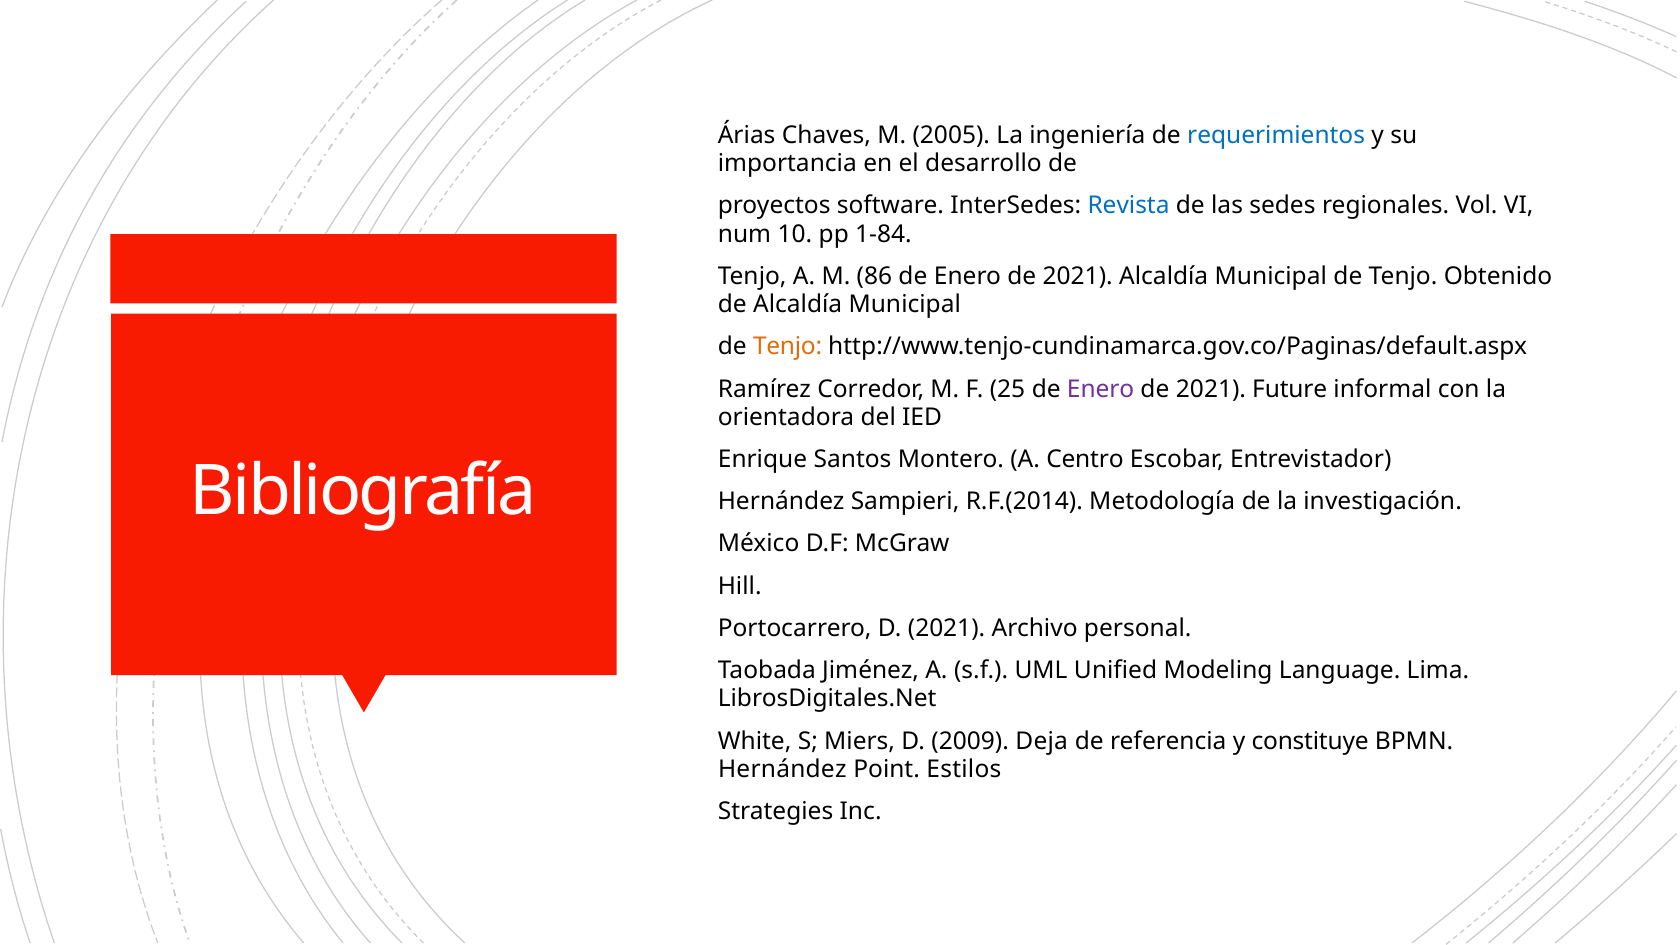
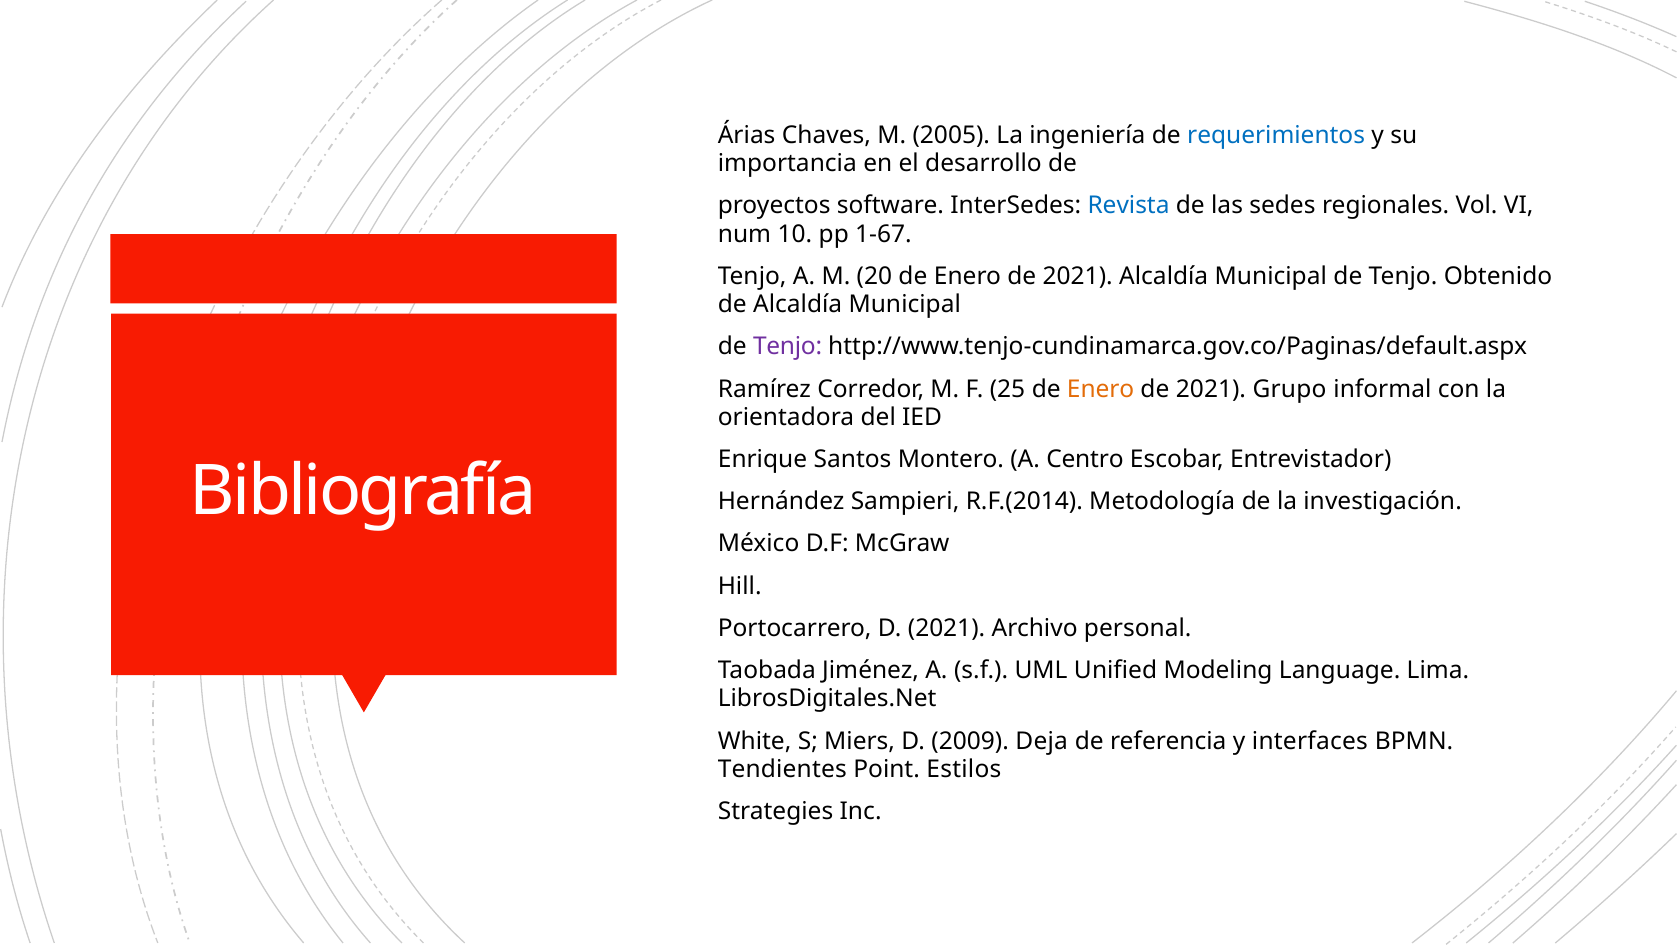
1-84: 1-84 -> 1-67 (883, 234)
86: 86 -> 20 (874, 276)
Tenjo colour: orange -> purple (788, 347)
Enero colour: purple -> orange (1101, 389)
Future: Future -> Grupo (1290, 389)
constituye: constituye -> interfaces (1310, 741)
Hernández: Hernández -> Tendientes (782, 769)
